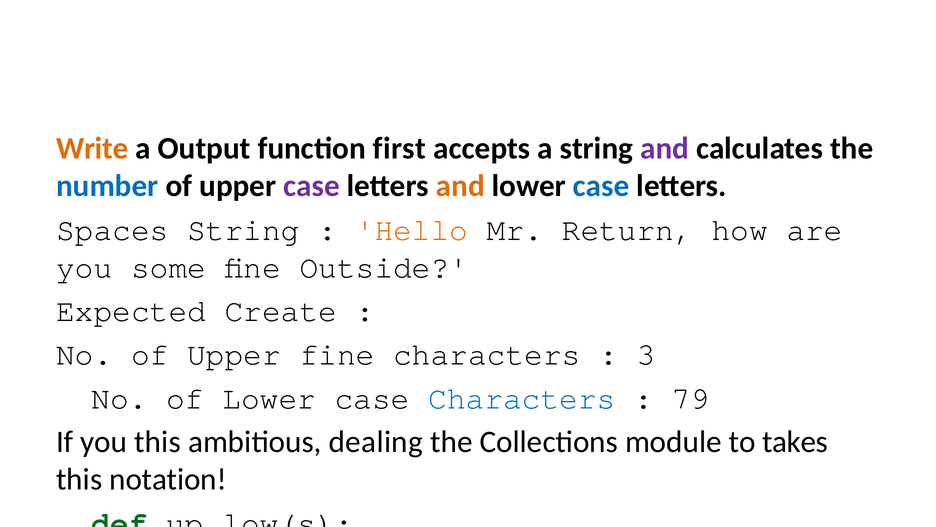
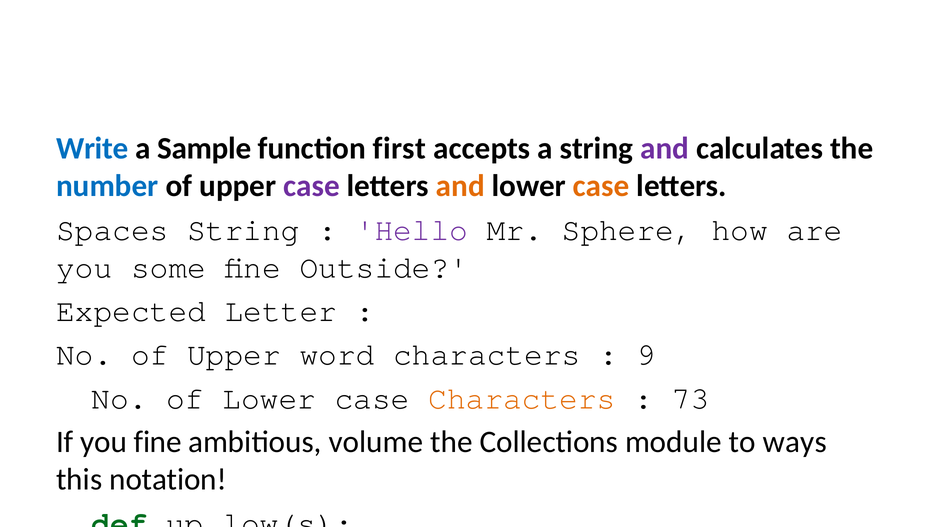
Write colour: orange -> blue (92, 148)
Output: Output -> Sample (204, 148)
case colour: blue -> orange (601, 186)
Hello colour: orange -> purple (412, 230)
Return: Return -> Sphere (627, 230)
Create: Create -> Letter (281, 311)
Upper fine: fine -> word (337, 354)
3: 3 -> 9 (646, 354)
Characters colour: blue -> orange (522, 398)
79: 79 -> 73 (691, 398)
If you this: this -> fine (158, 442)
dealing: dealing -> volume (376, 442)
takes: takes -> ways (795, 442)
